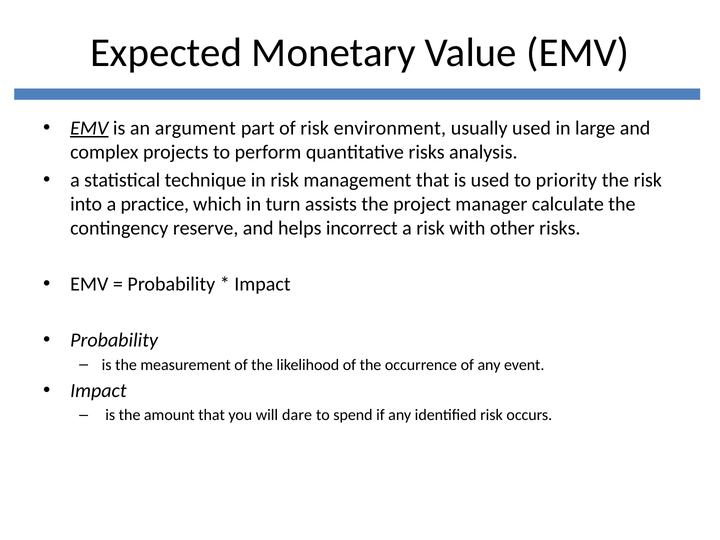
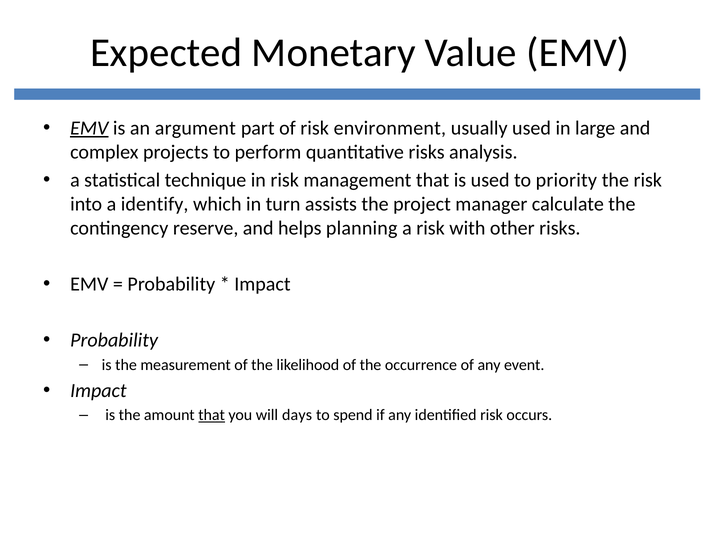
practice: practice -> identify (155, 204)
incorrect: incorrect -> planning (362, 228)
that underline: none -> present (212, 415)
dare: dare -> days (297, 415)
